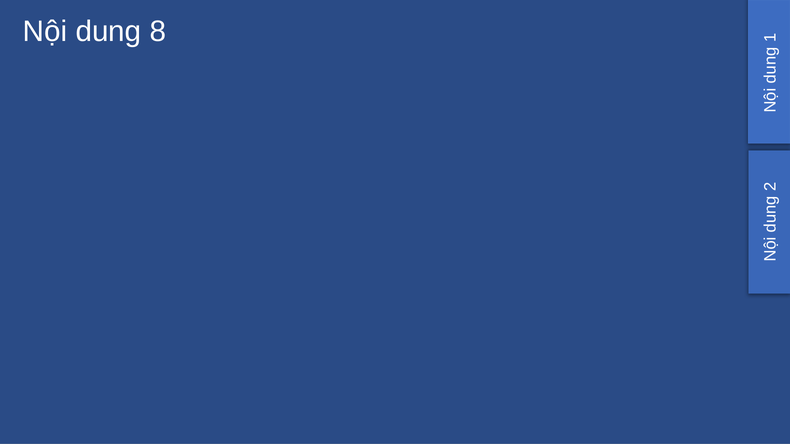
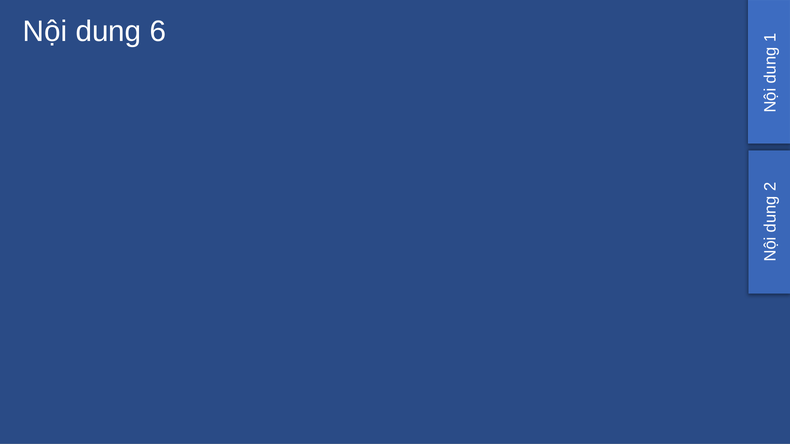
8: 8 -> 6 (158, 32)
